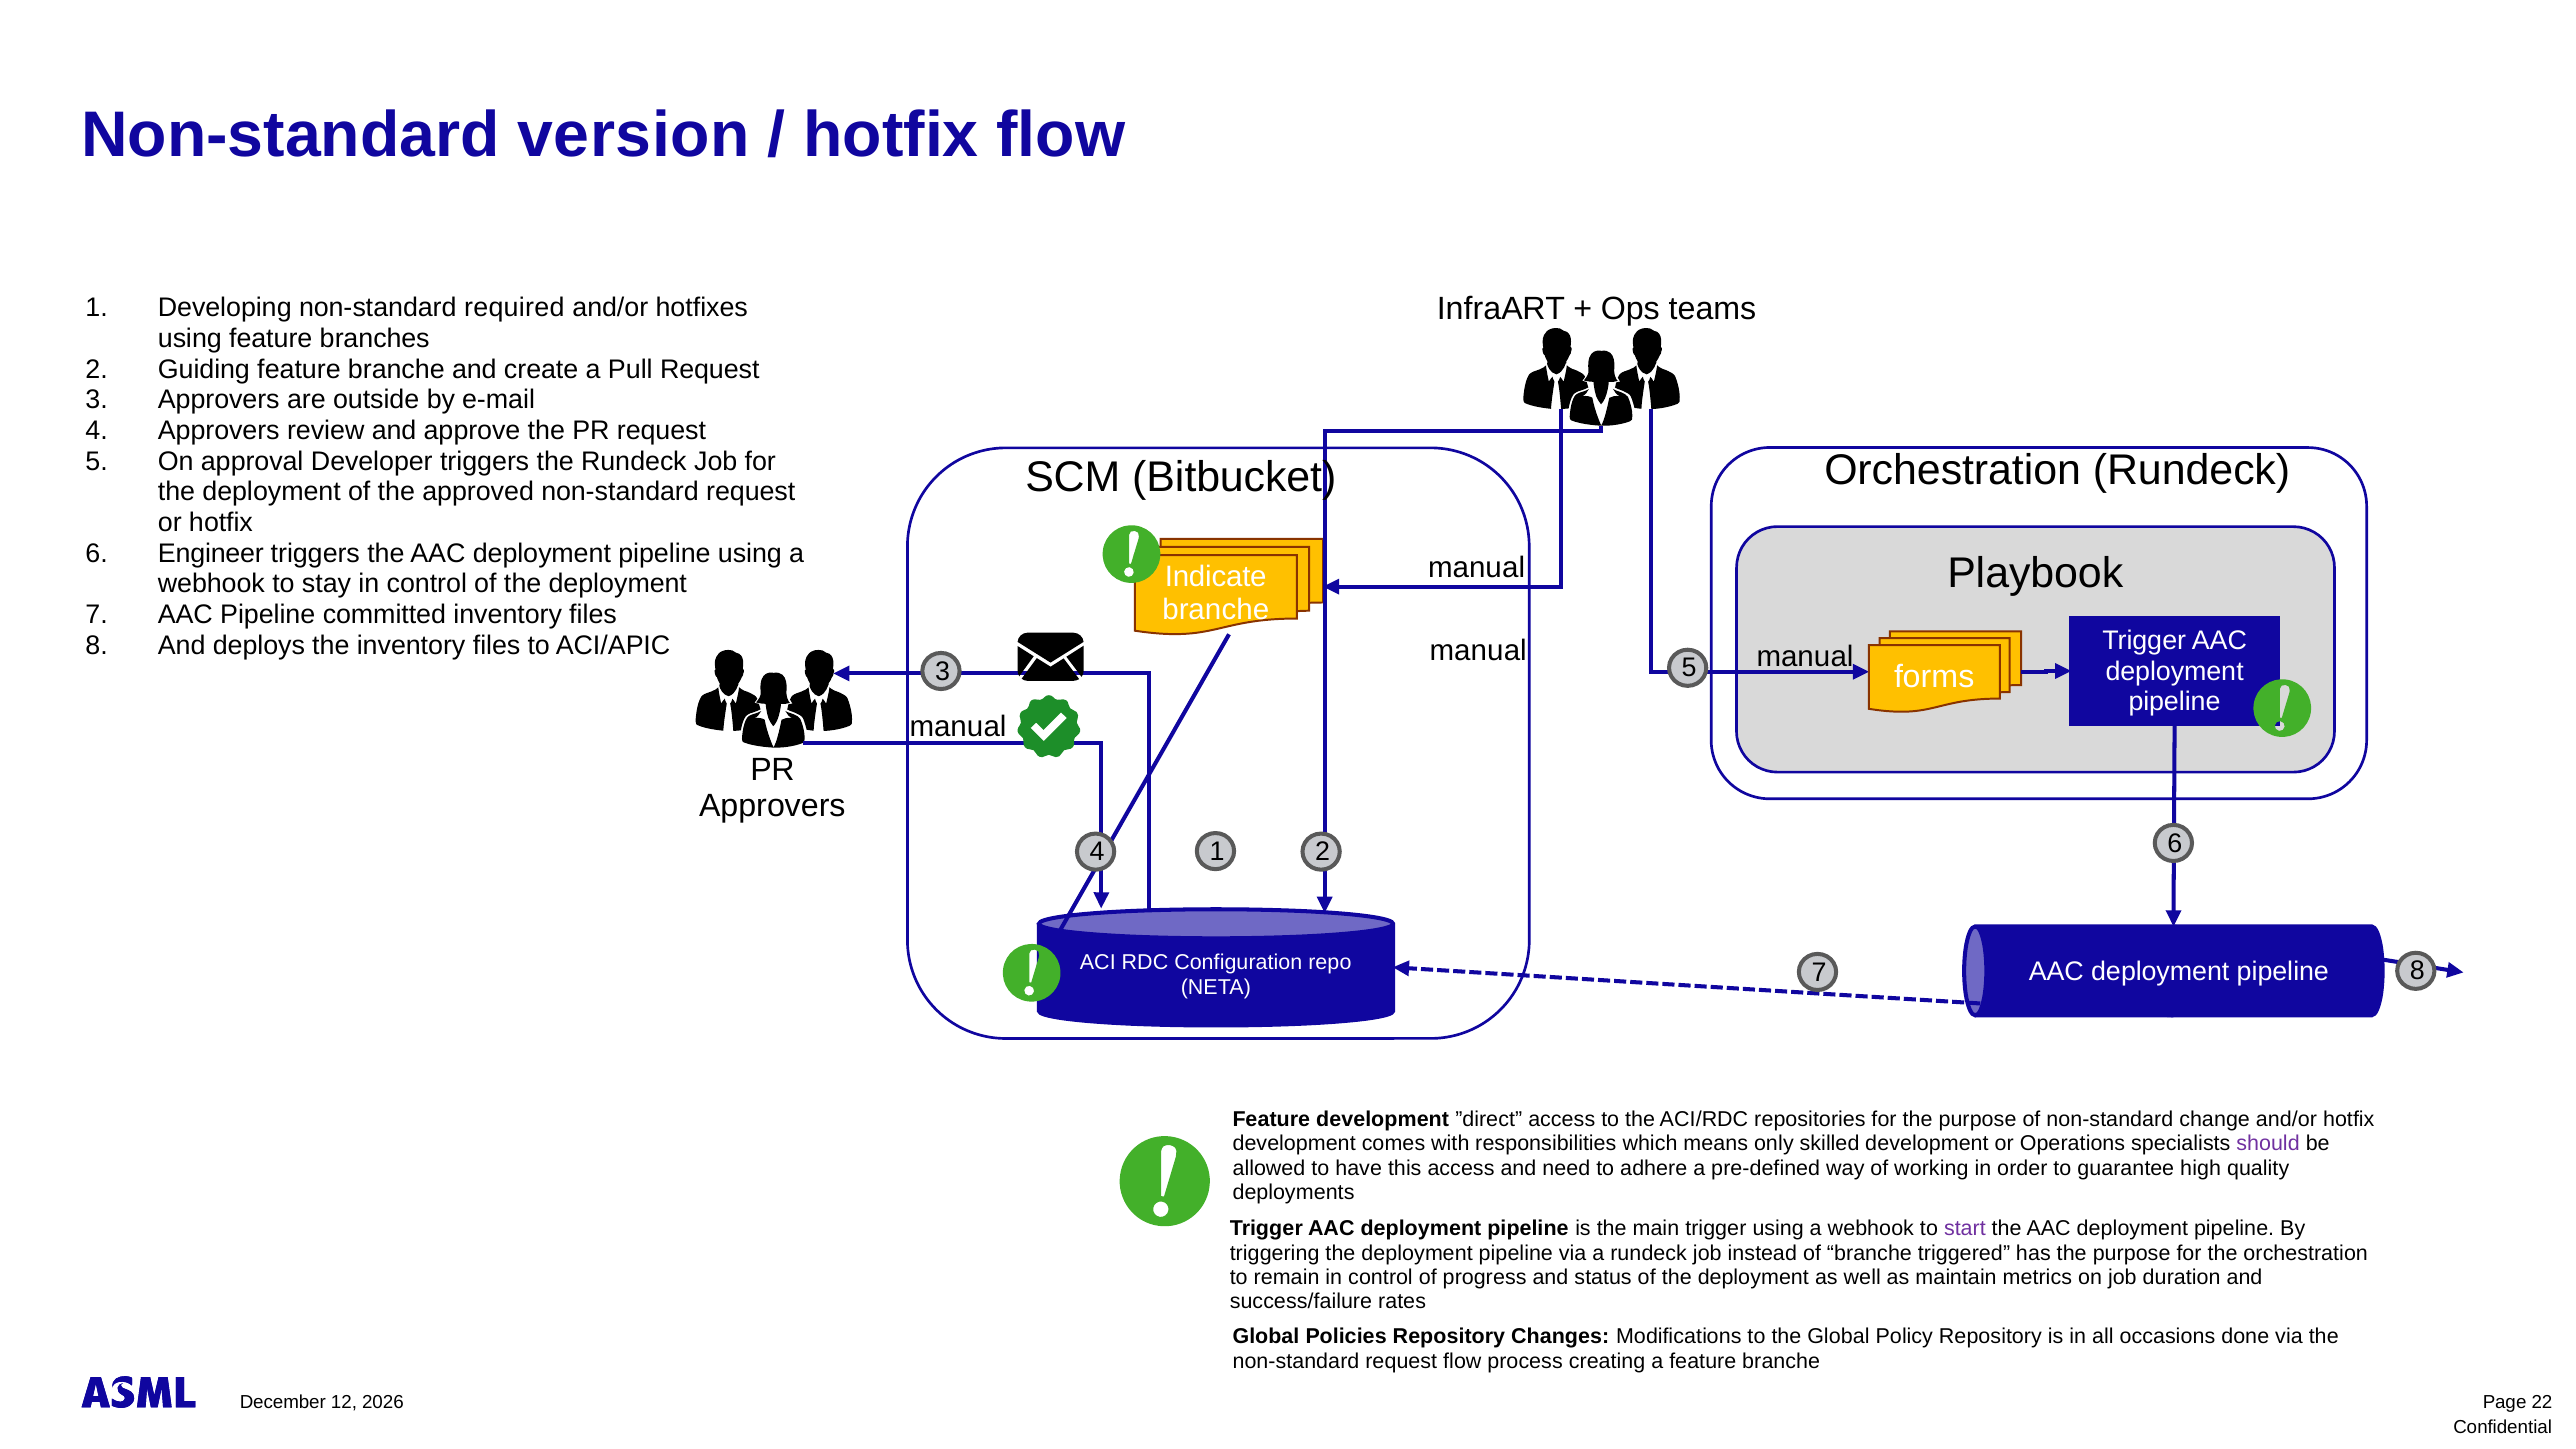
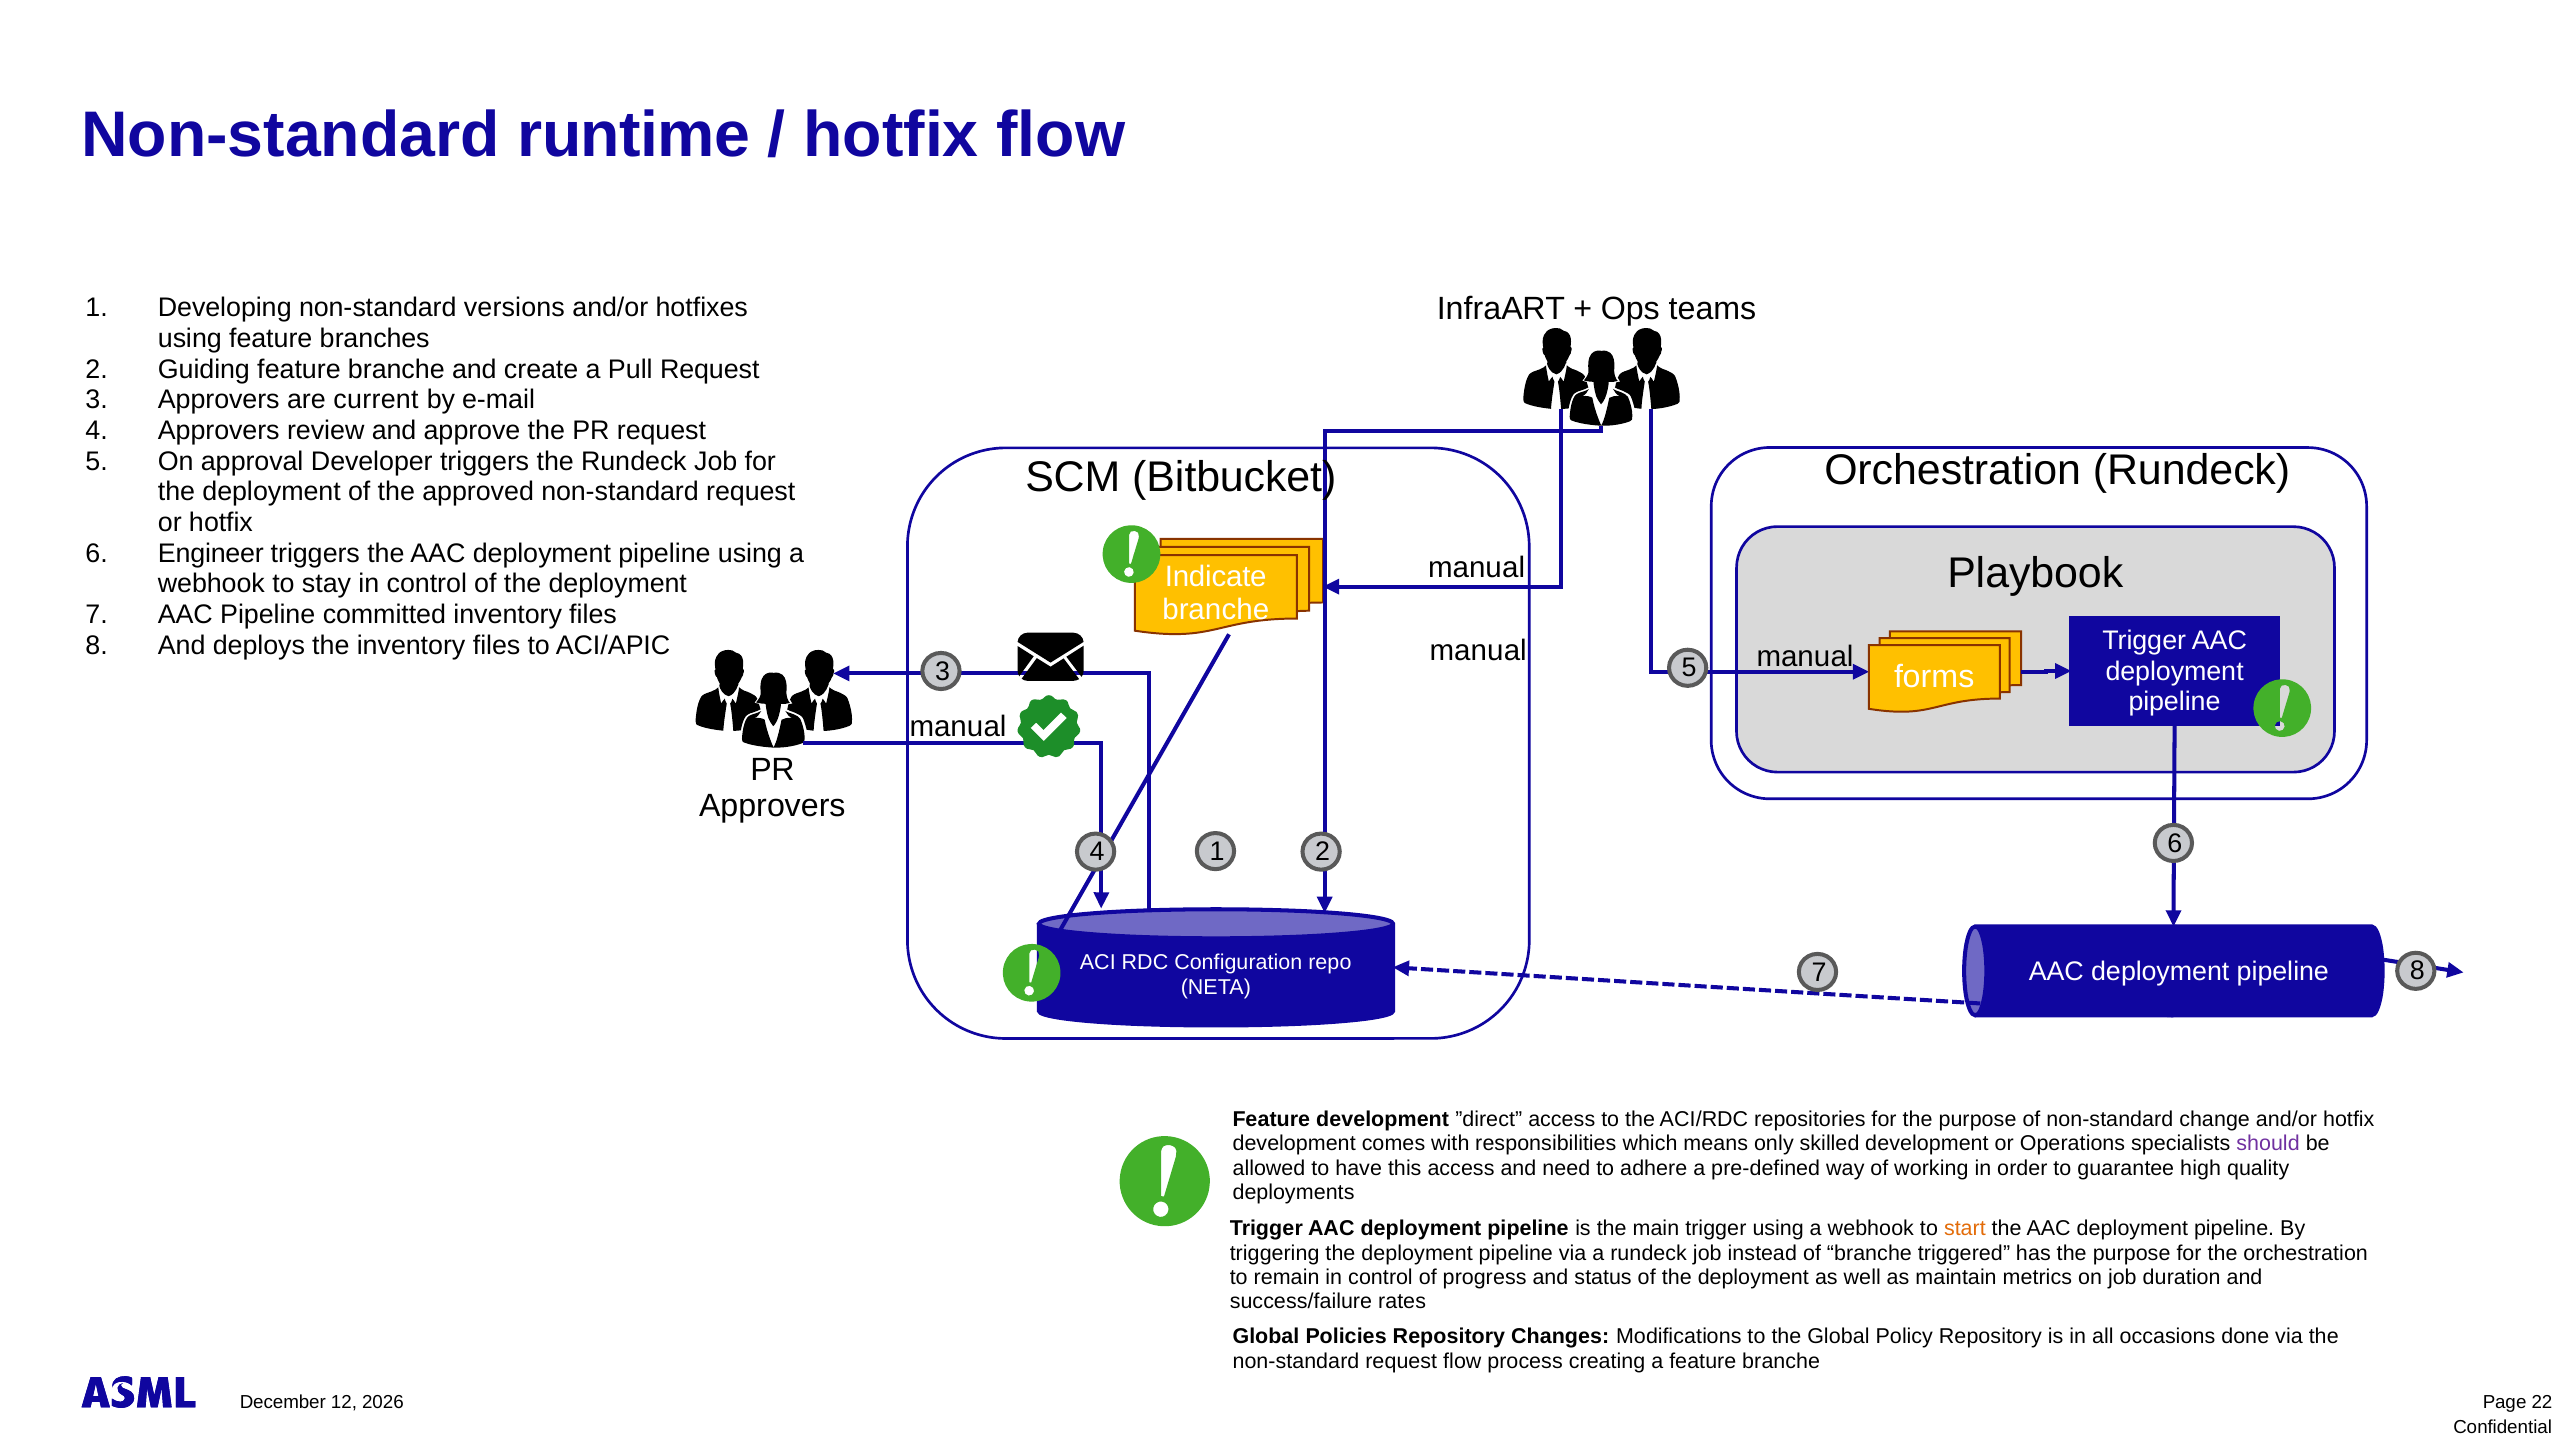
version: version -> runtime (634, 136)
required: required -> versions (514, 308)
outside: outside -> current (376, 400)
start colour: purple -> orange (1965, 1229)
